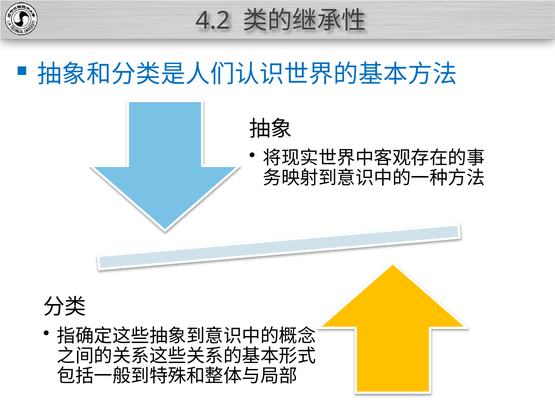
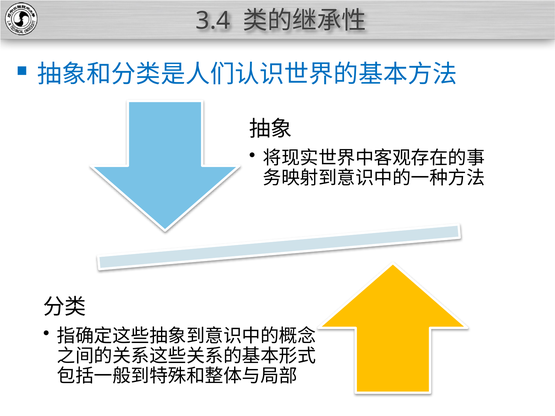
4.2: 4.2 -> 3.4 (213, 21)
